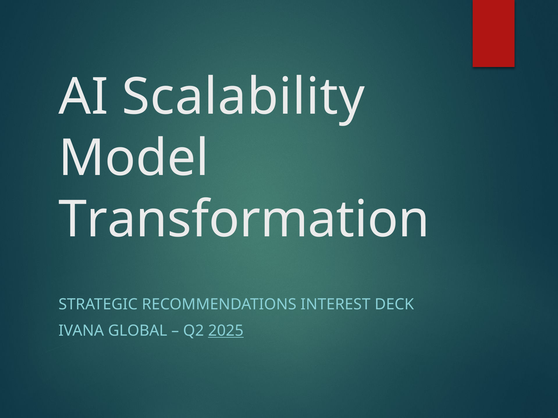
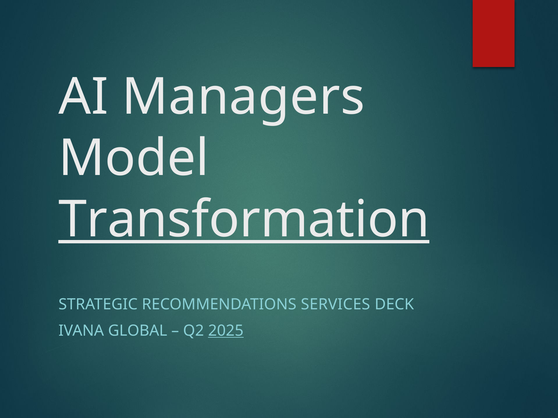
Scalability: Scalability -> Managers (243, 97)
Transformation underline: none -> present (244, 220)
INTEREST: INTEREST -> SERVICES (335, 305)
